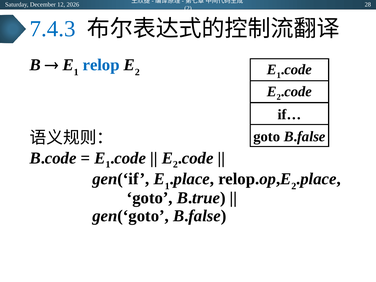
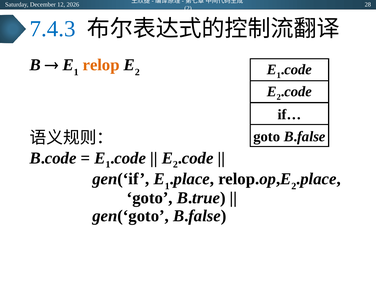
relop colour: blue -> orange (101, 65)
